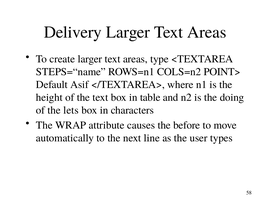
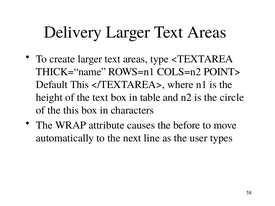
STEPS=“name: STEPS=“name -> THICK=“name (71, 72)
Default Asif: Asif -> This (80, 85)
doing: doing -> circle (232, 97)
the lets: lets -> this (71, 110)
